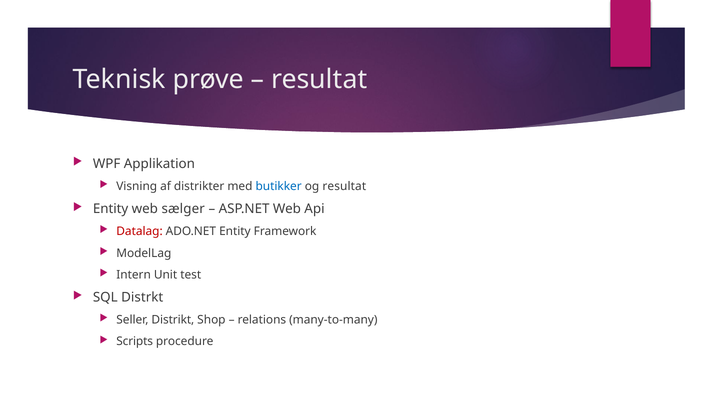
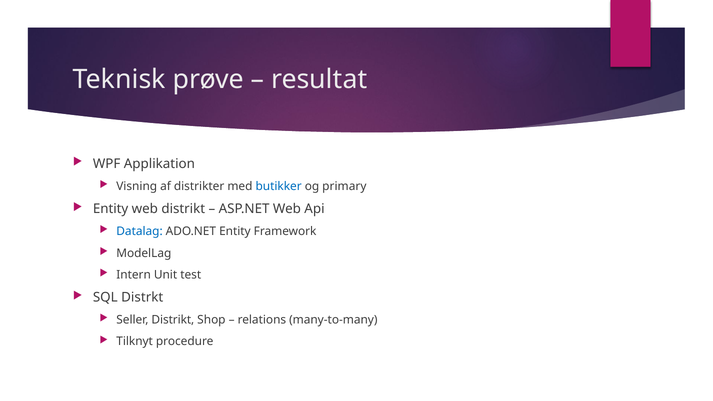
og resultat: resultat -> primary (344, 186)
web sælger: sælger -> distrikt (183, 209)
Datalag colour: red -> blue (140, 231)
Scripts: Scripts -> Tilknyt (135, 342)
